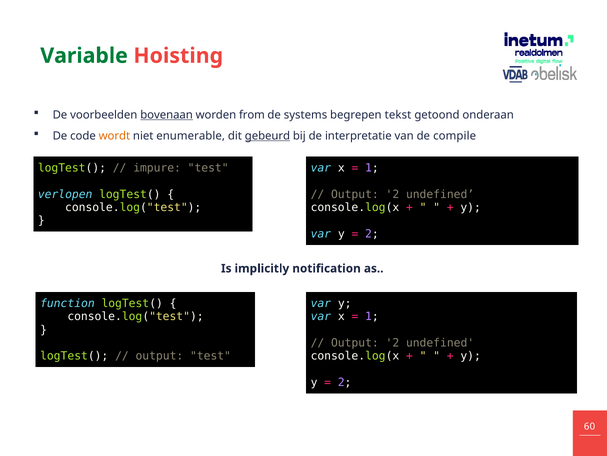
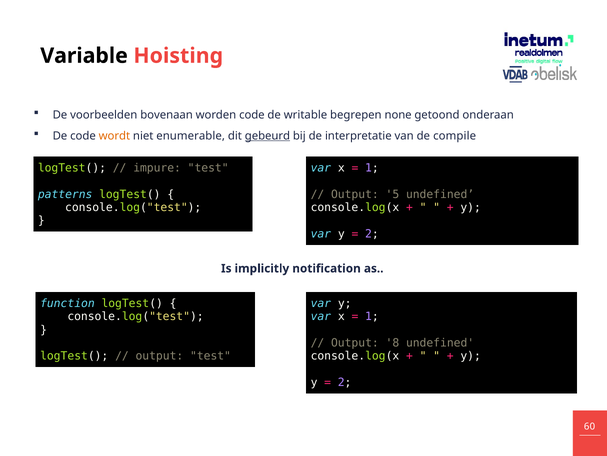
Variable colour: green -> black (84, 56)
bovenaan underline: present -> none (167, 115)
worden from: from -> code (252, 115)
systems: systems -> writable (306, 115)
tekst: tekst -> none (398, 115)
verlopen: verlopen -> patterns (65, 194)
2: 2 -> 5 (392, 194)
2: 2 -> 8 (392, 342)
